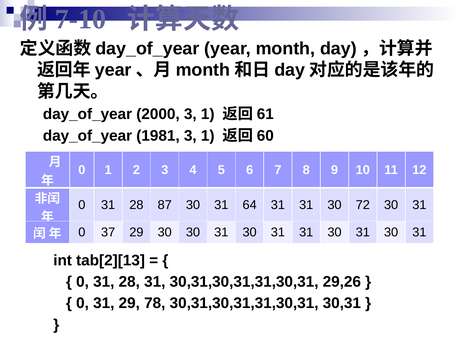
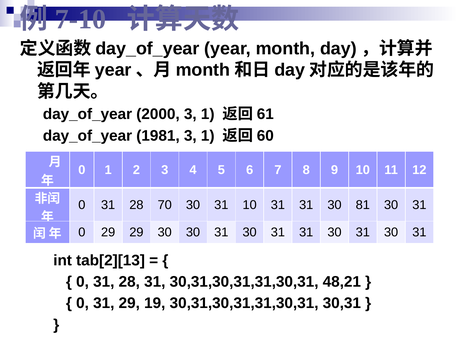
87: 87 -> 70 (165, 205)
31 64: 64 -> 10 (250, 205)
72: 72 -> 81 (363, 205)
0 37: 37 -> 29 (108, 233)
29,26: 29,26 -> 48,21 (342, 282)
78: 78 -> 19 (155, 303)
